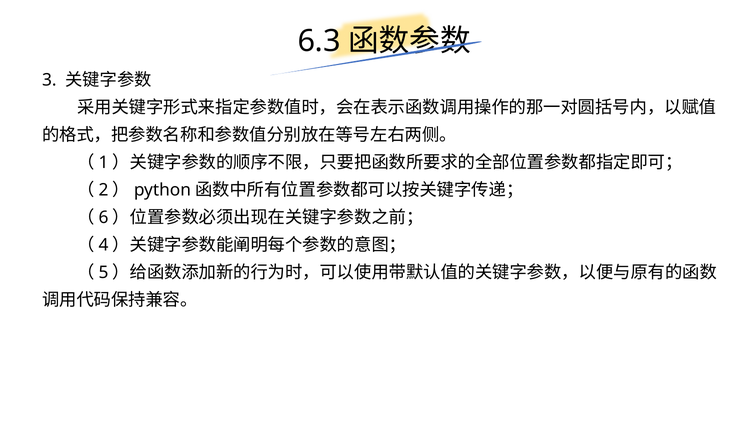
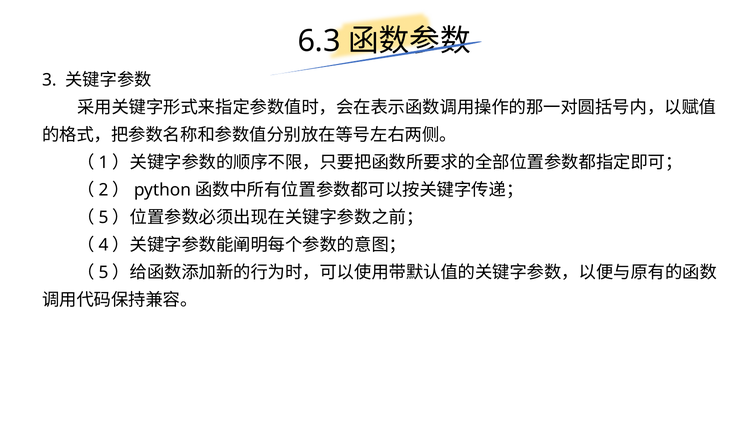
6: 6 -> 5 (103, 217)
